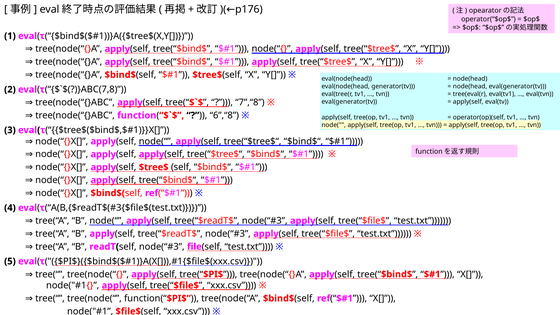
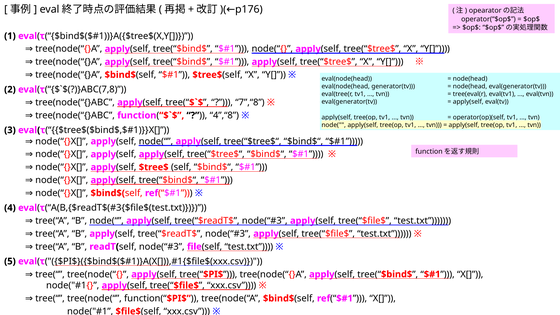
6”,“8: 6”,“8 -> 4”,“8 (224, 115)
